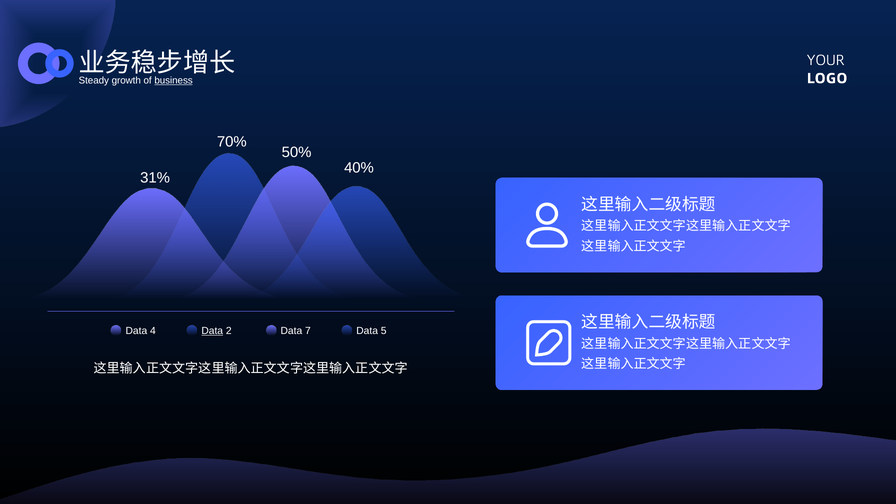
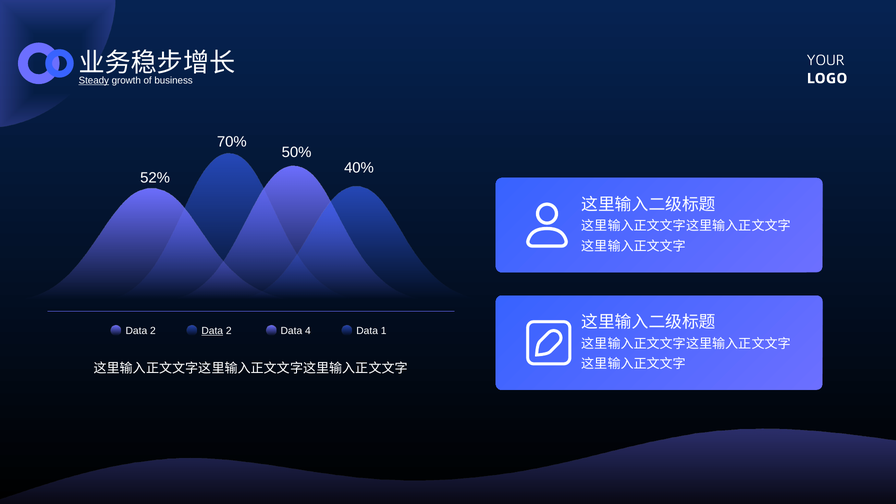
Steady underline: none -> present (94, 80)
business underline: present -> none (174, 80)
31%: 31% -> 52% (155, 178)
4: 4 -> 2 (153, 331)
7: 7 -> 4 (308, 331)
5: 5 -> 1 (384, 331)
